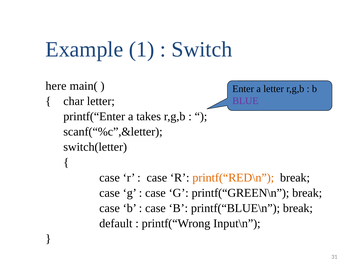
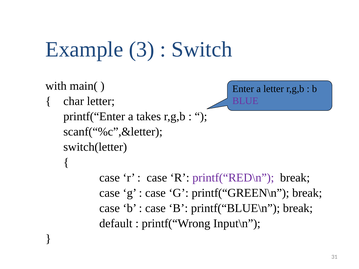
1: 1 -> 3 (142, 49)
here: here -> with (56, 86)
printf(“RED\n colour: orange -> purple (233, 178)
